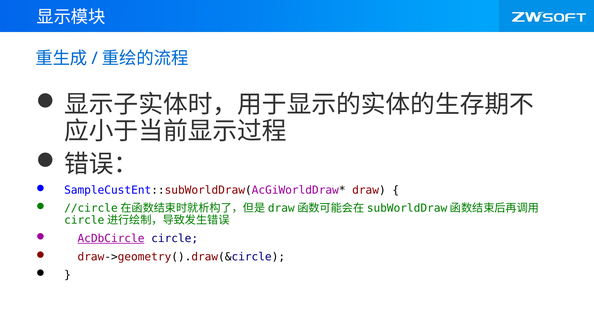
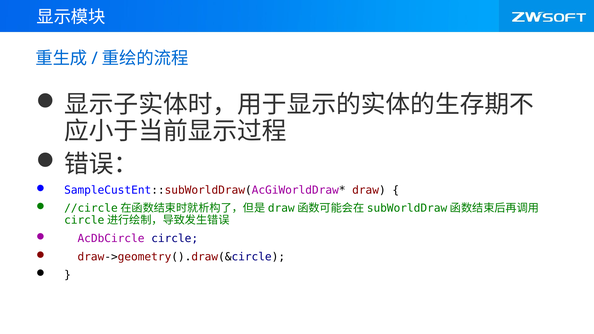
AcDbCircle underline: present -> none (111, 239)
